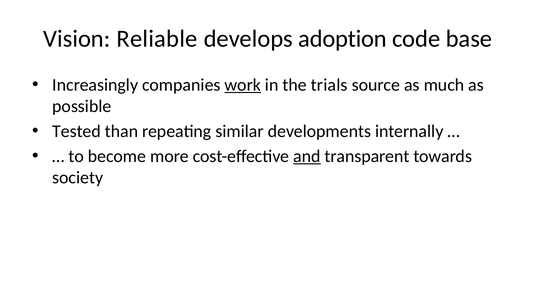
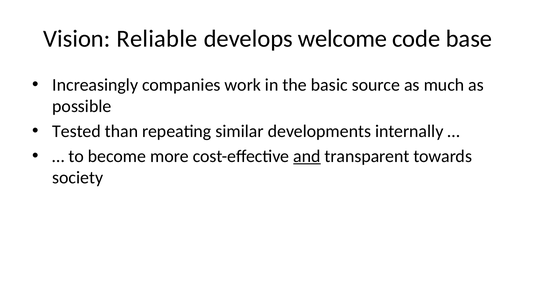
adoption: adoption -> welcome (342, 39)
work underline: present -> none (243, 85)
trials: trials -> basic (329, 85)
